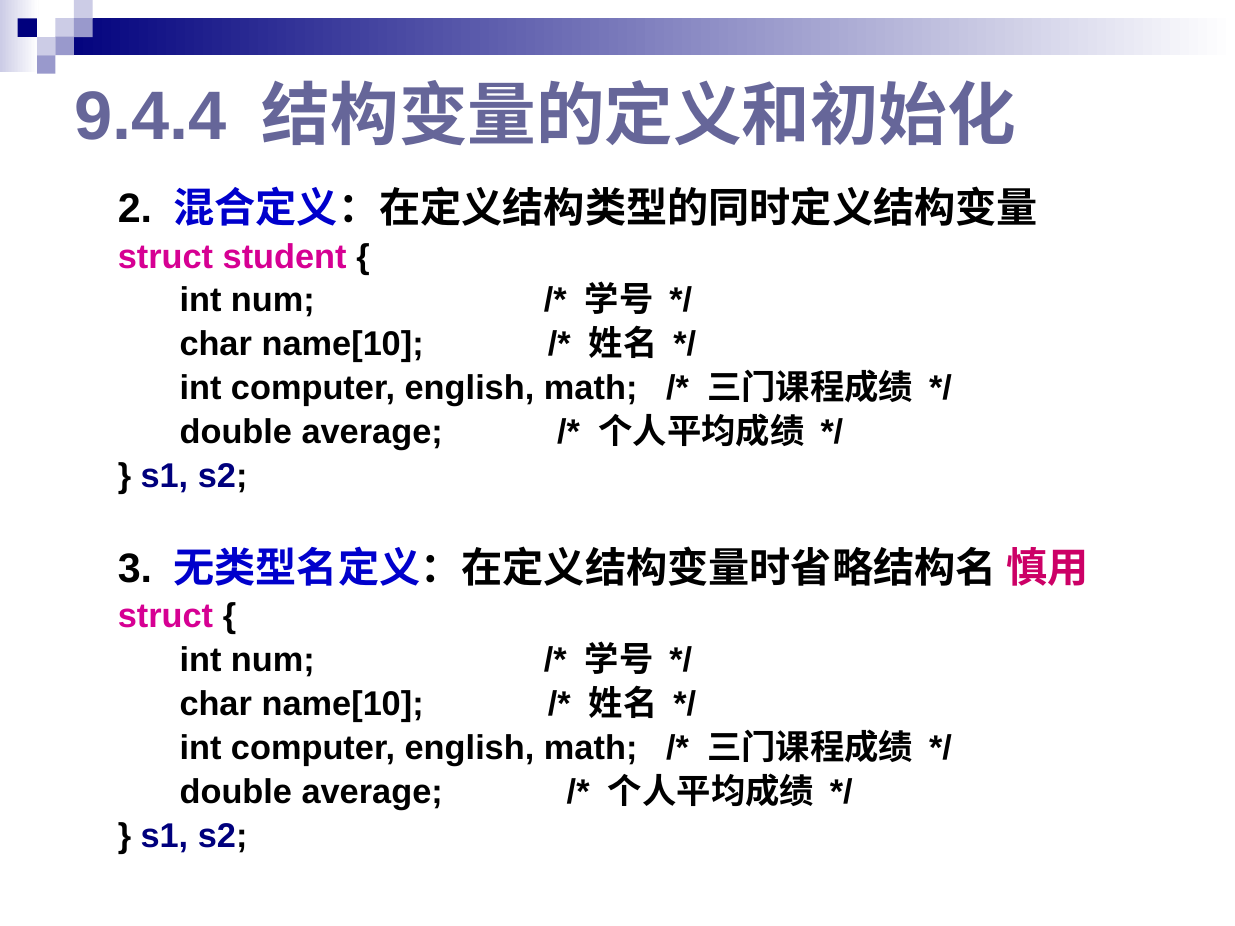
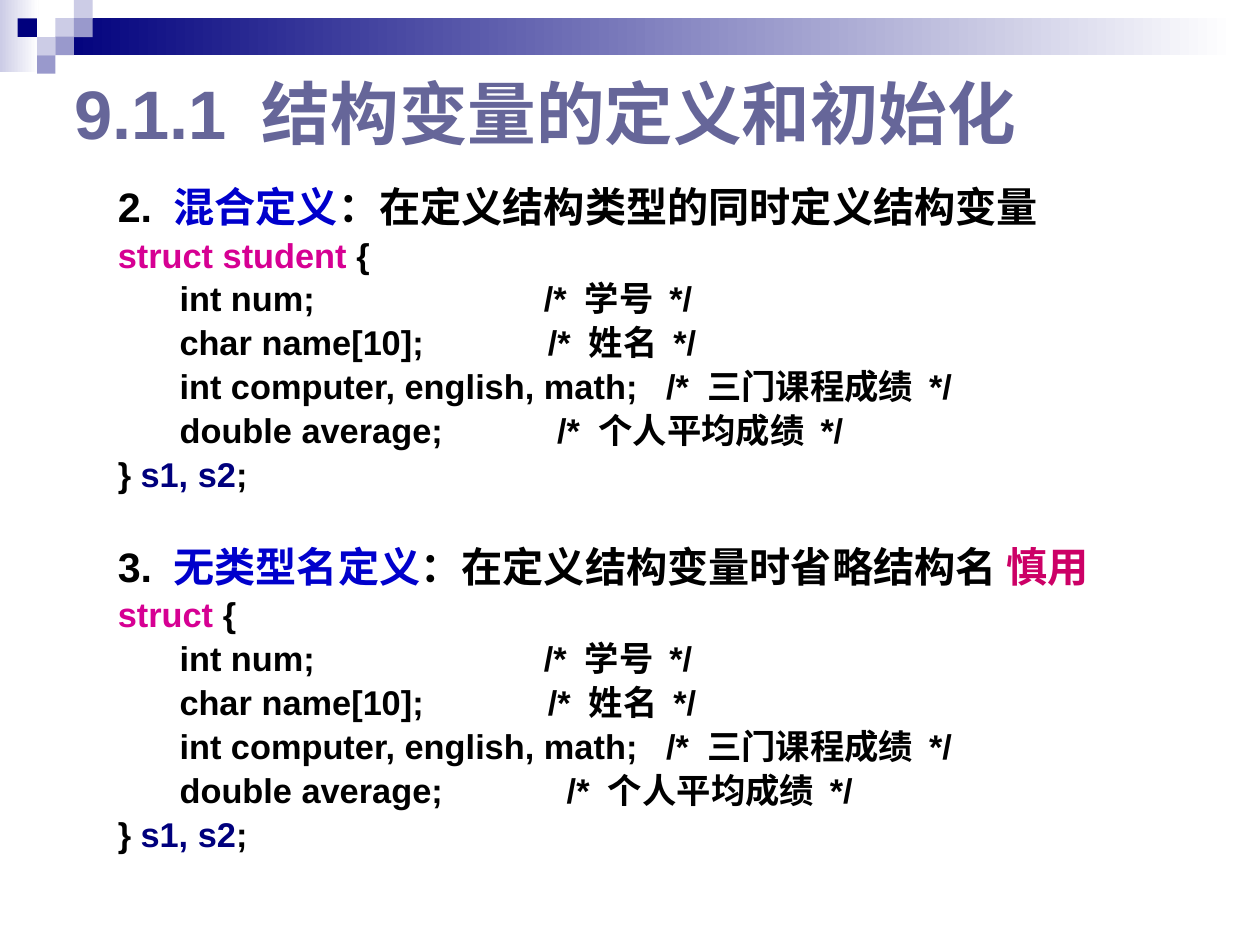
9.4.4: 9.4.4 -> 9.1.1 (150, 116)
